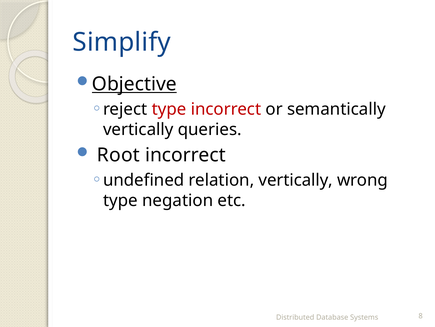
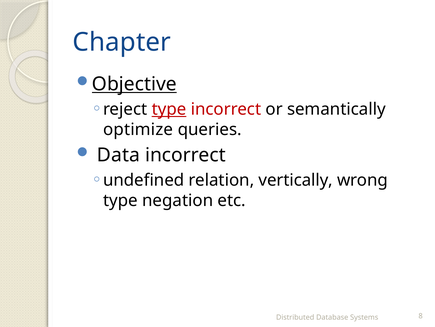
Simplify: Simplify -> Chapter (122, 42)
type underline: none -> present (169, 109)
vertically: vertically -> optimize (138, 129)
Root: Root -> Data (118, 155)
